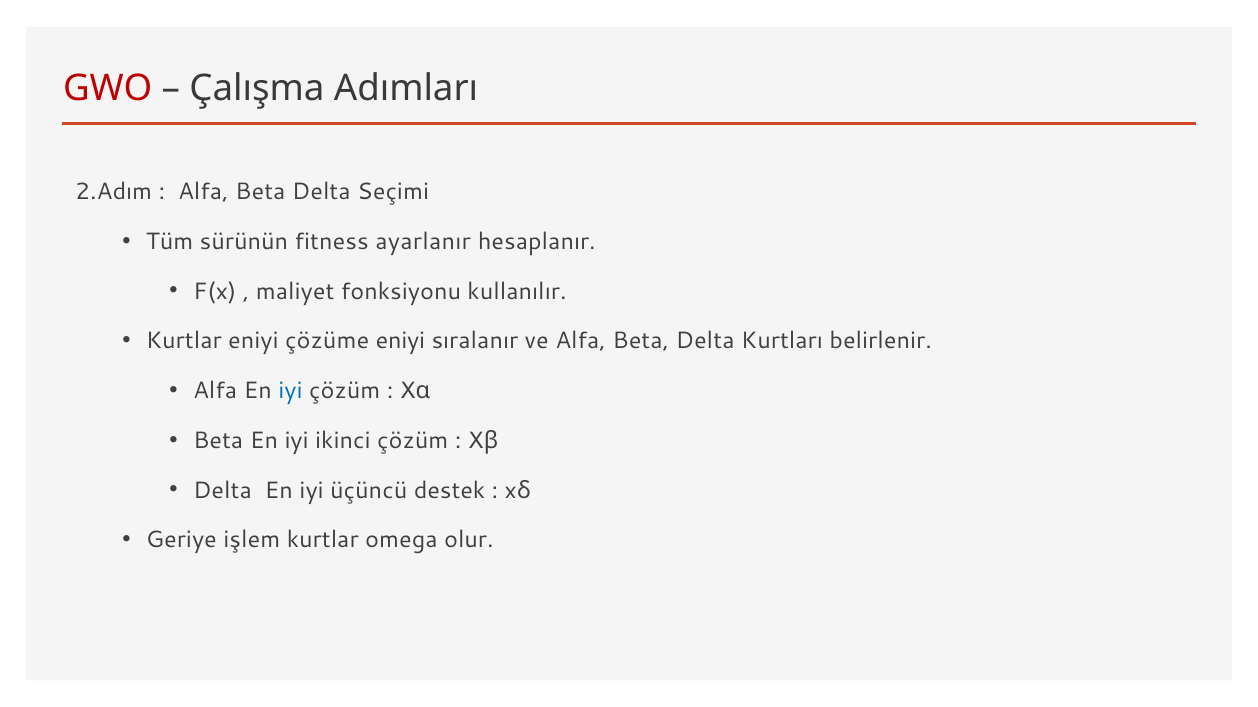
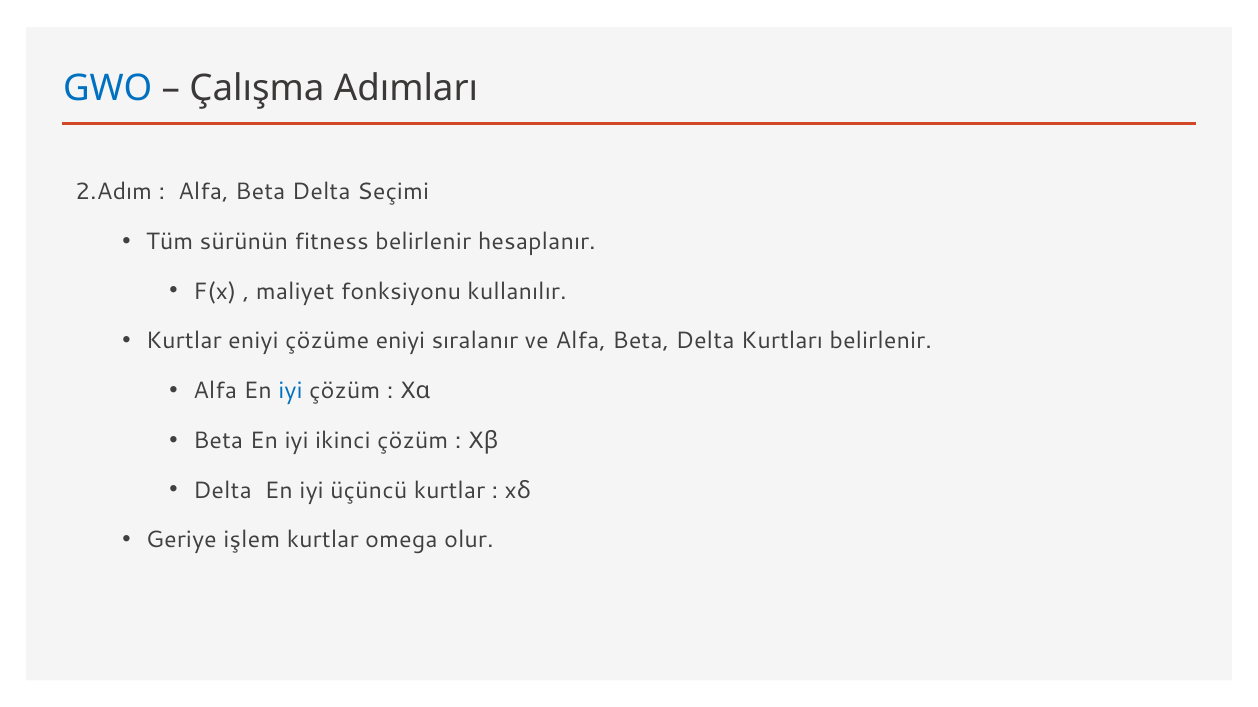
GWO colour: red -> blue (108, 88)
fitness ayarlanır: ayarlanır -> belirlenir (423, 242)
üçüncü destek: destek -> kurtlar (450, 491)
